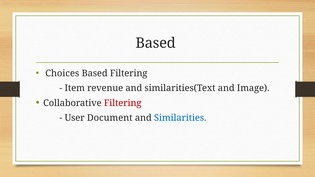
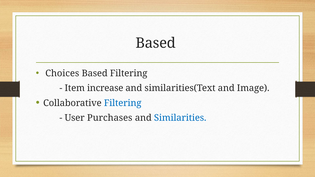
revenue: revenue -> increase (105, 88)
Filtering colour: red -> blue (123, 103)
Document: Document -> Purchases (110, 118)
